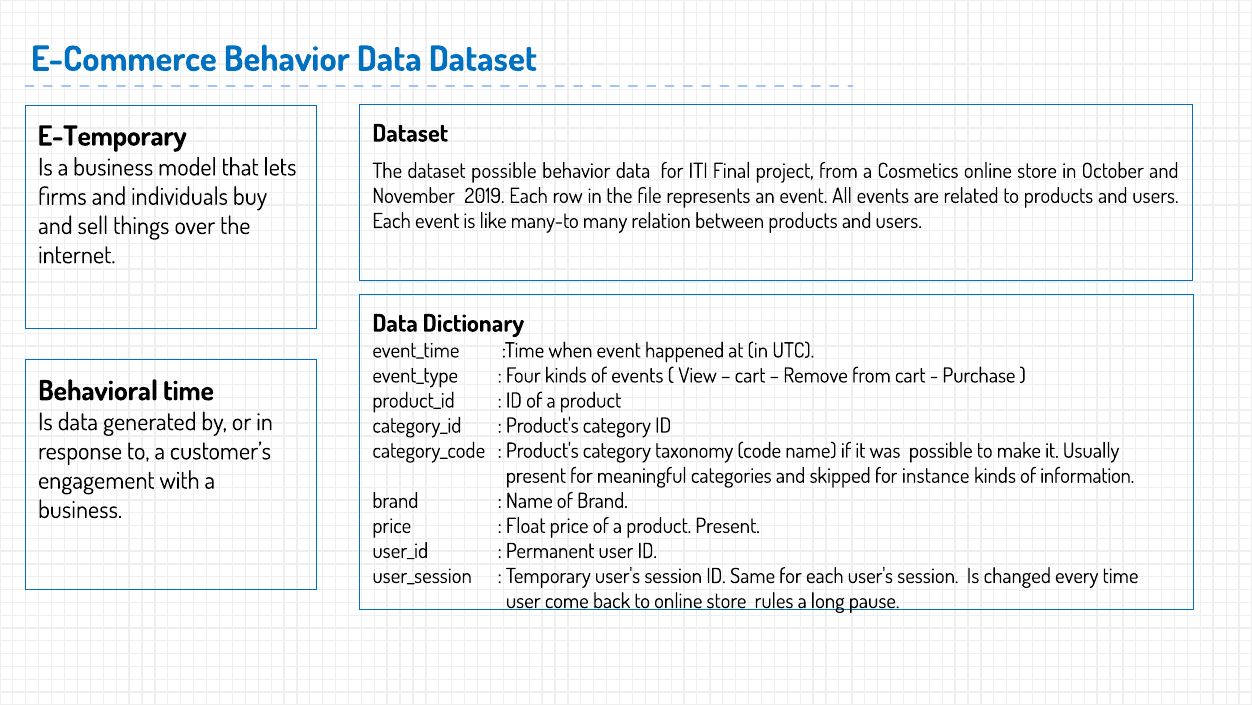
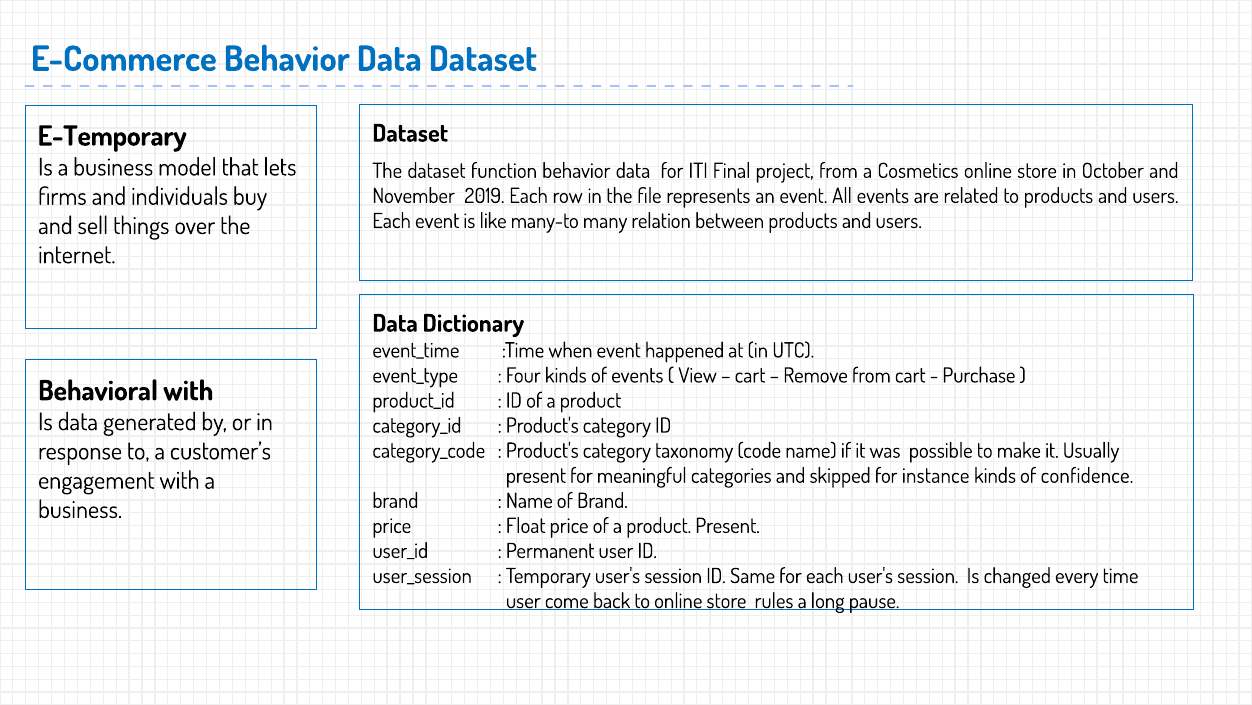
dataset possible: possible -> function (504, 171)
Behavioral time: time -> with (188, 391)
information: information -> confidence (1087, 475)
